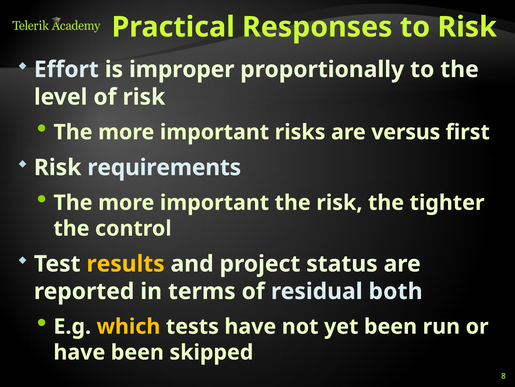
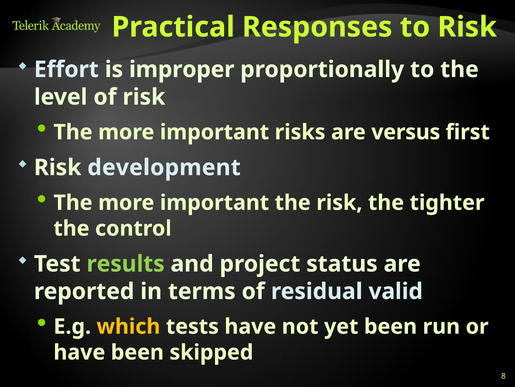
requirements: requirements -> development (164, 167)
results colour: yellow -> light green (126, 263)
both: both -> valid (396, 291)
